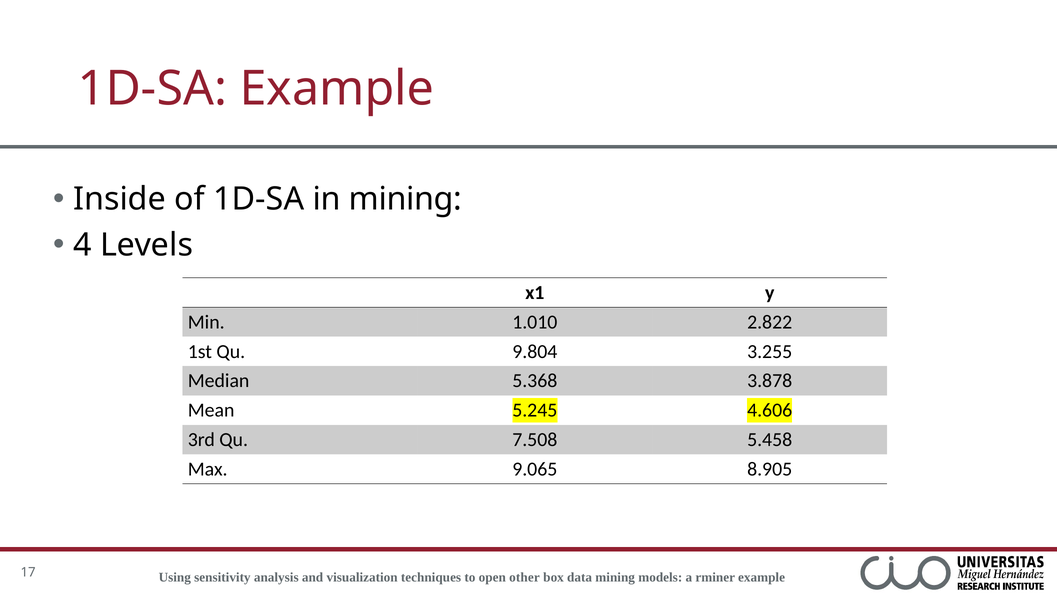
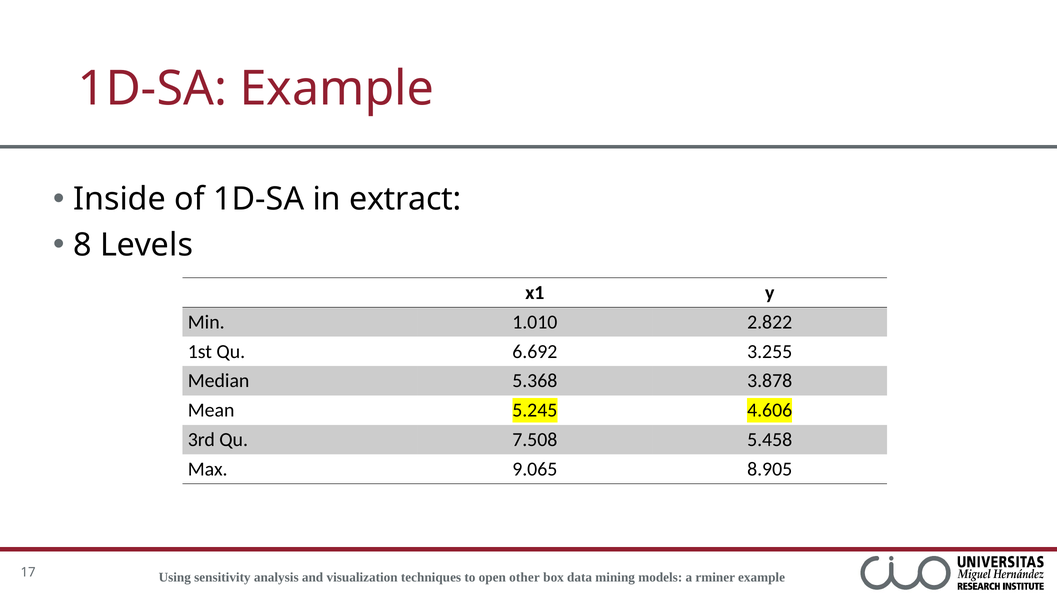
in mining: mining -> extract (405, 199)
4: 4 -> 8 (82, 245)
9.804: 9.804 -> 6.692 (535, 351)
